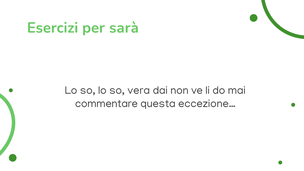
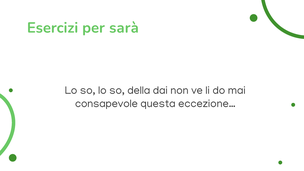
vera: vera -> della (139, 90)
commentare: commentare -> consapevole (106, 103)
